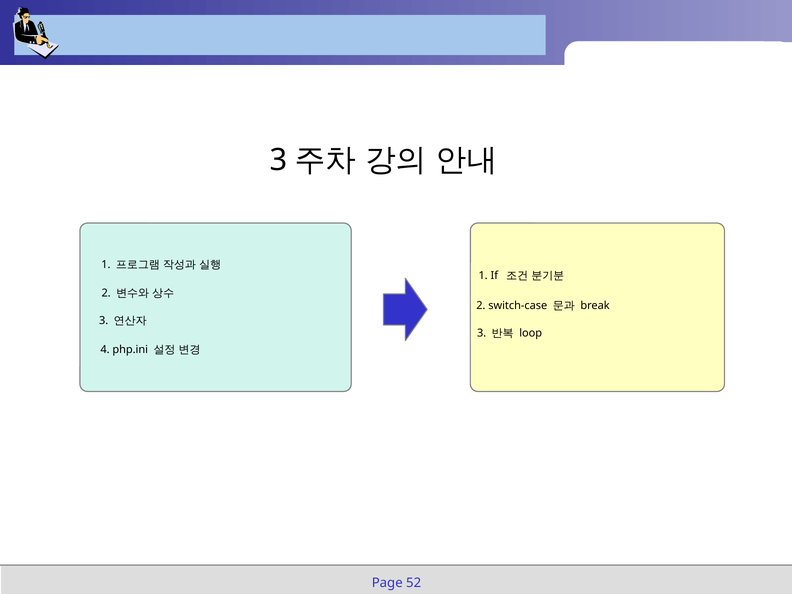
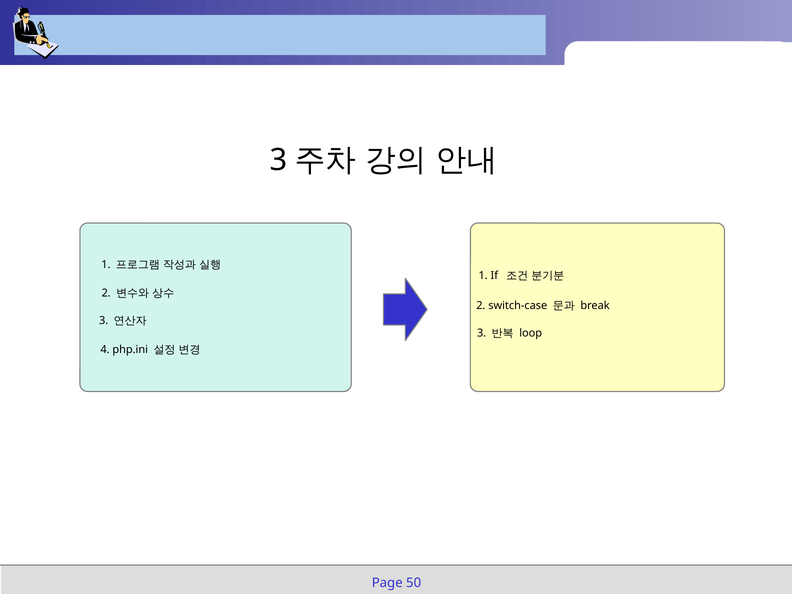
52: 52 -> 50 (414, 583)
